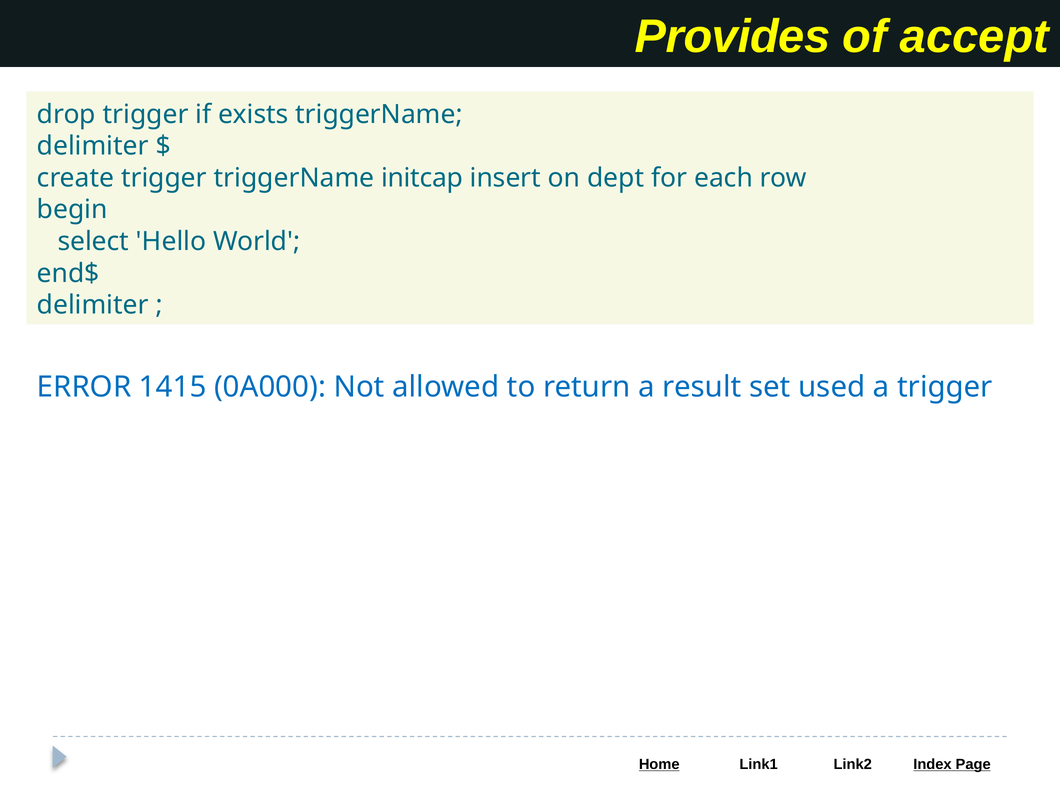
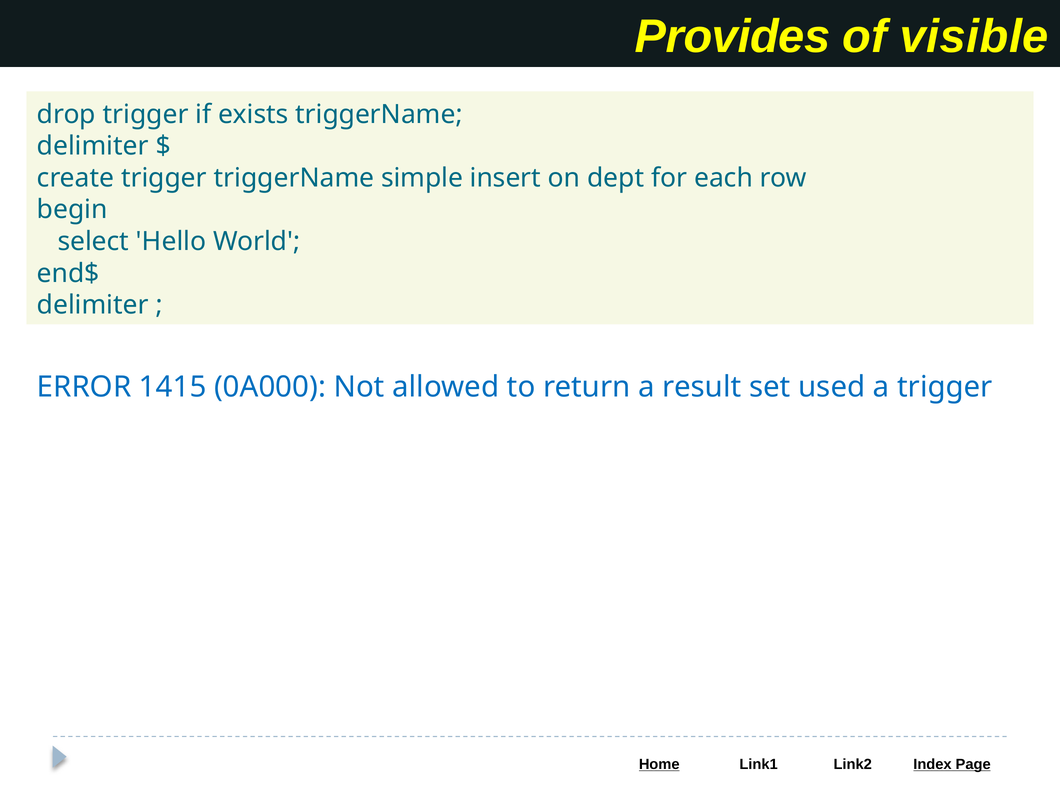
accept: accept -> visible (974, 37)
initcap: initcap -> simple (422, 178)
